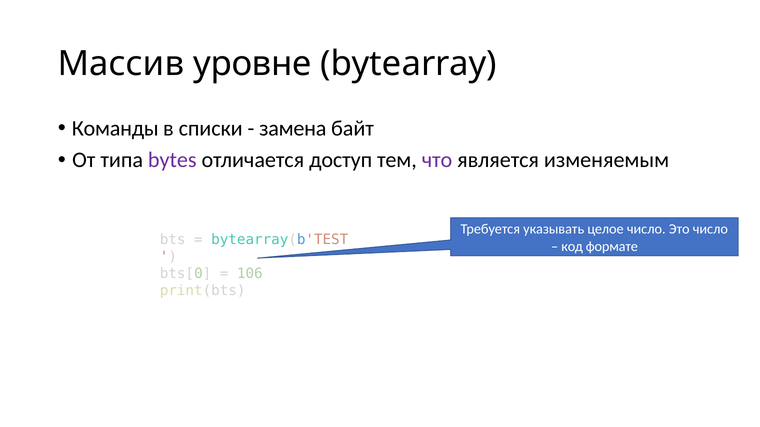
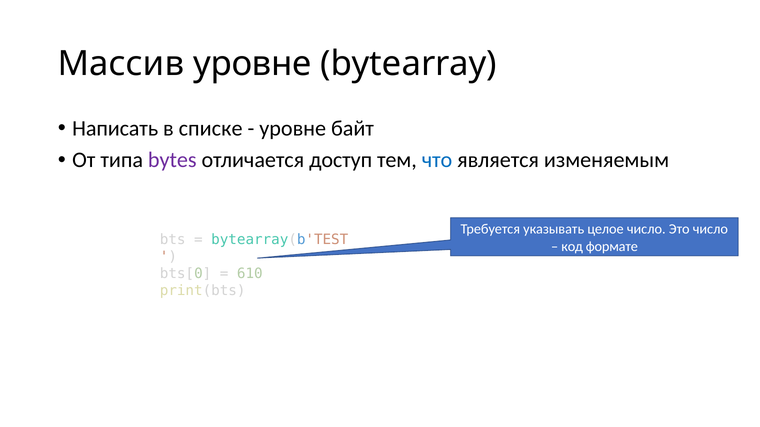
Команды: Команды -> Написать (115, 128)
списки: списки -> списке (211, 128)
замена: замена -> уровне (293, 128)
что colour: purple -> blue (437, 160)
106: 106 -> 610 (250, 274)
